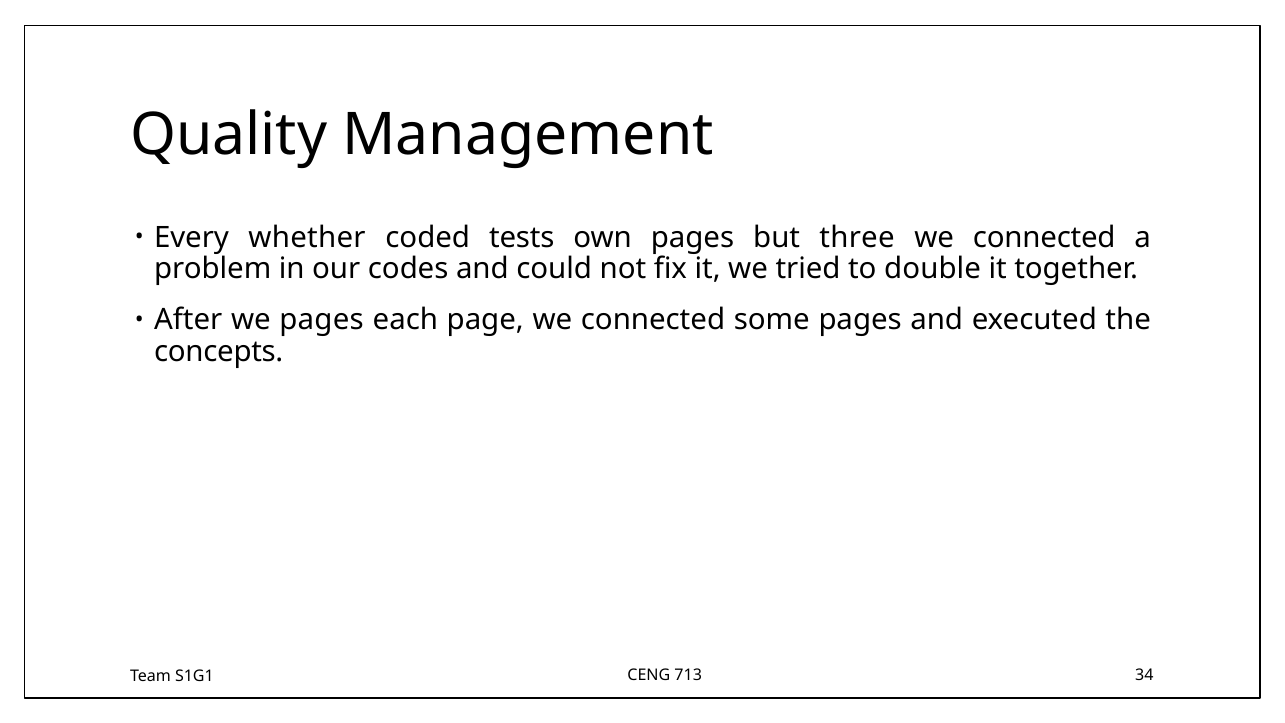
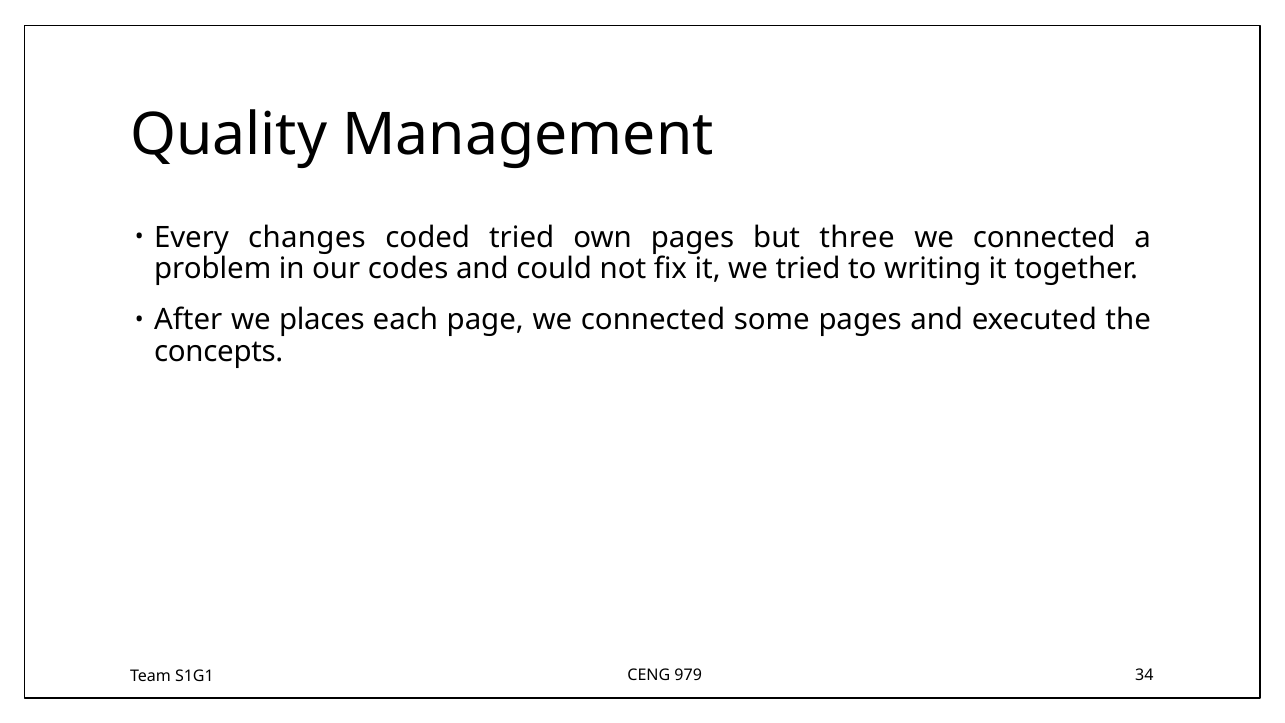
whether: whether -> changes (307, 237)
coded tests: tests -> tried (522, 237)
double: double -> writing (933, 269)
we pages: pages -> places (322, 320)
713: 713 -> 979 (688, 675)
